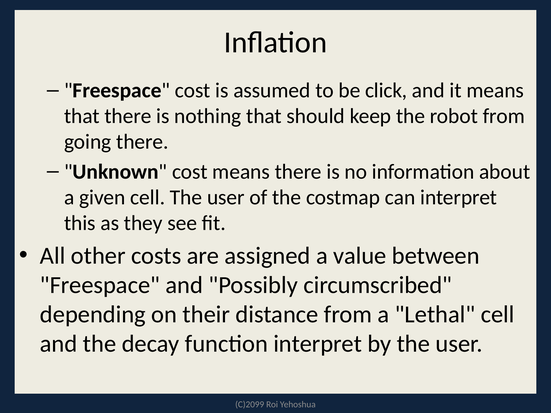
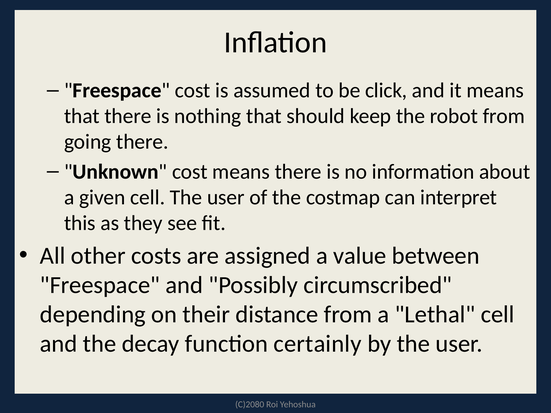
function interpret: interpret -> certainly (318, 344)
C)2099: C)2099 -> C)2080 (250, 405)
